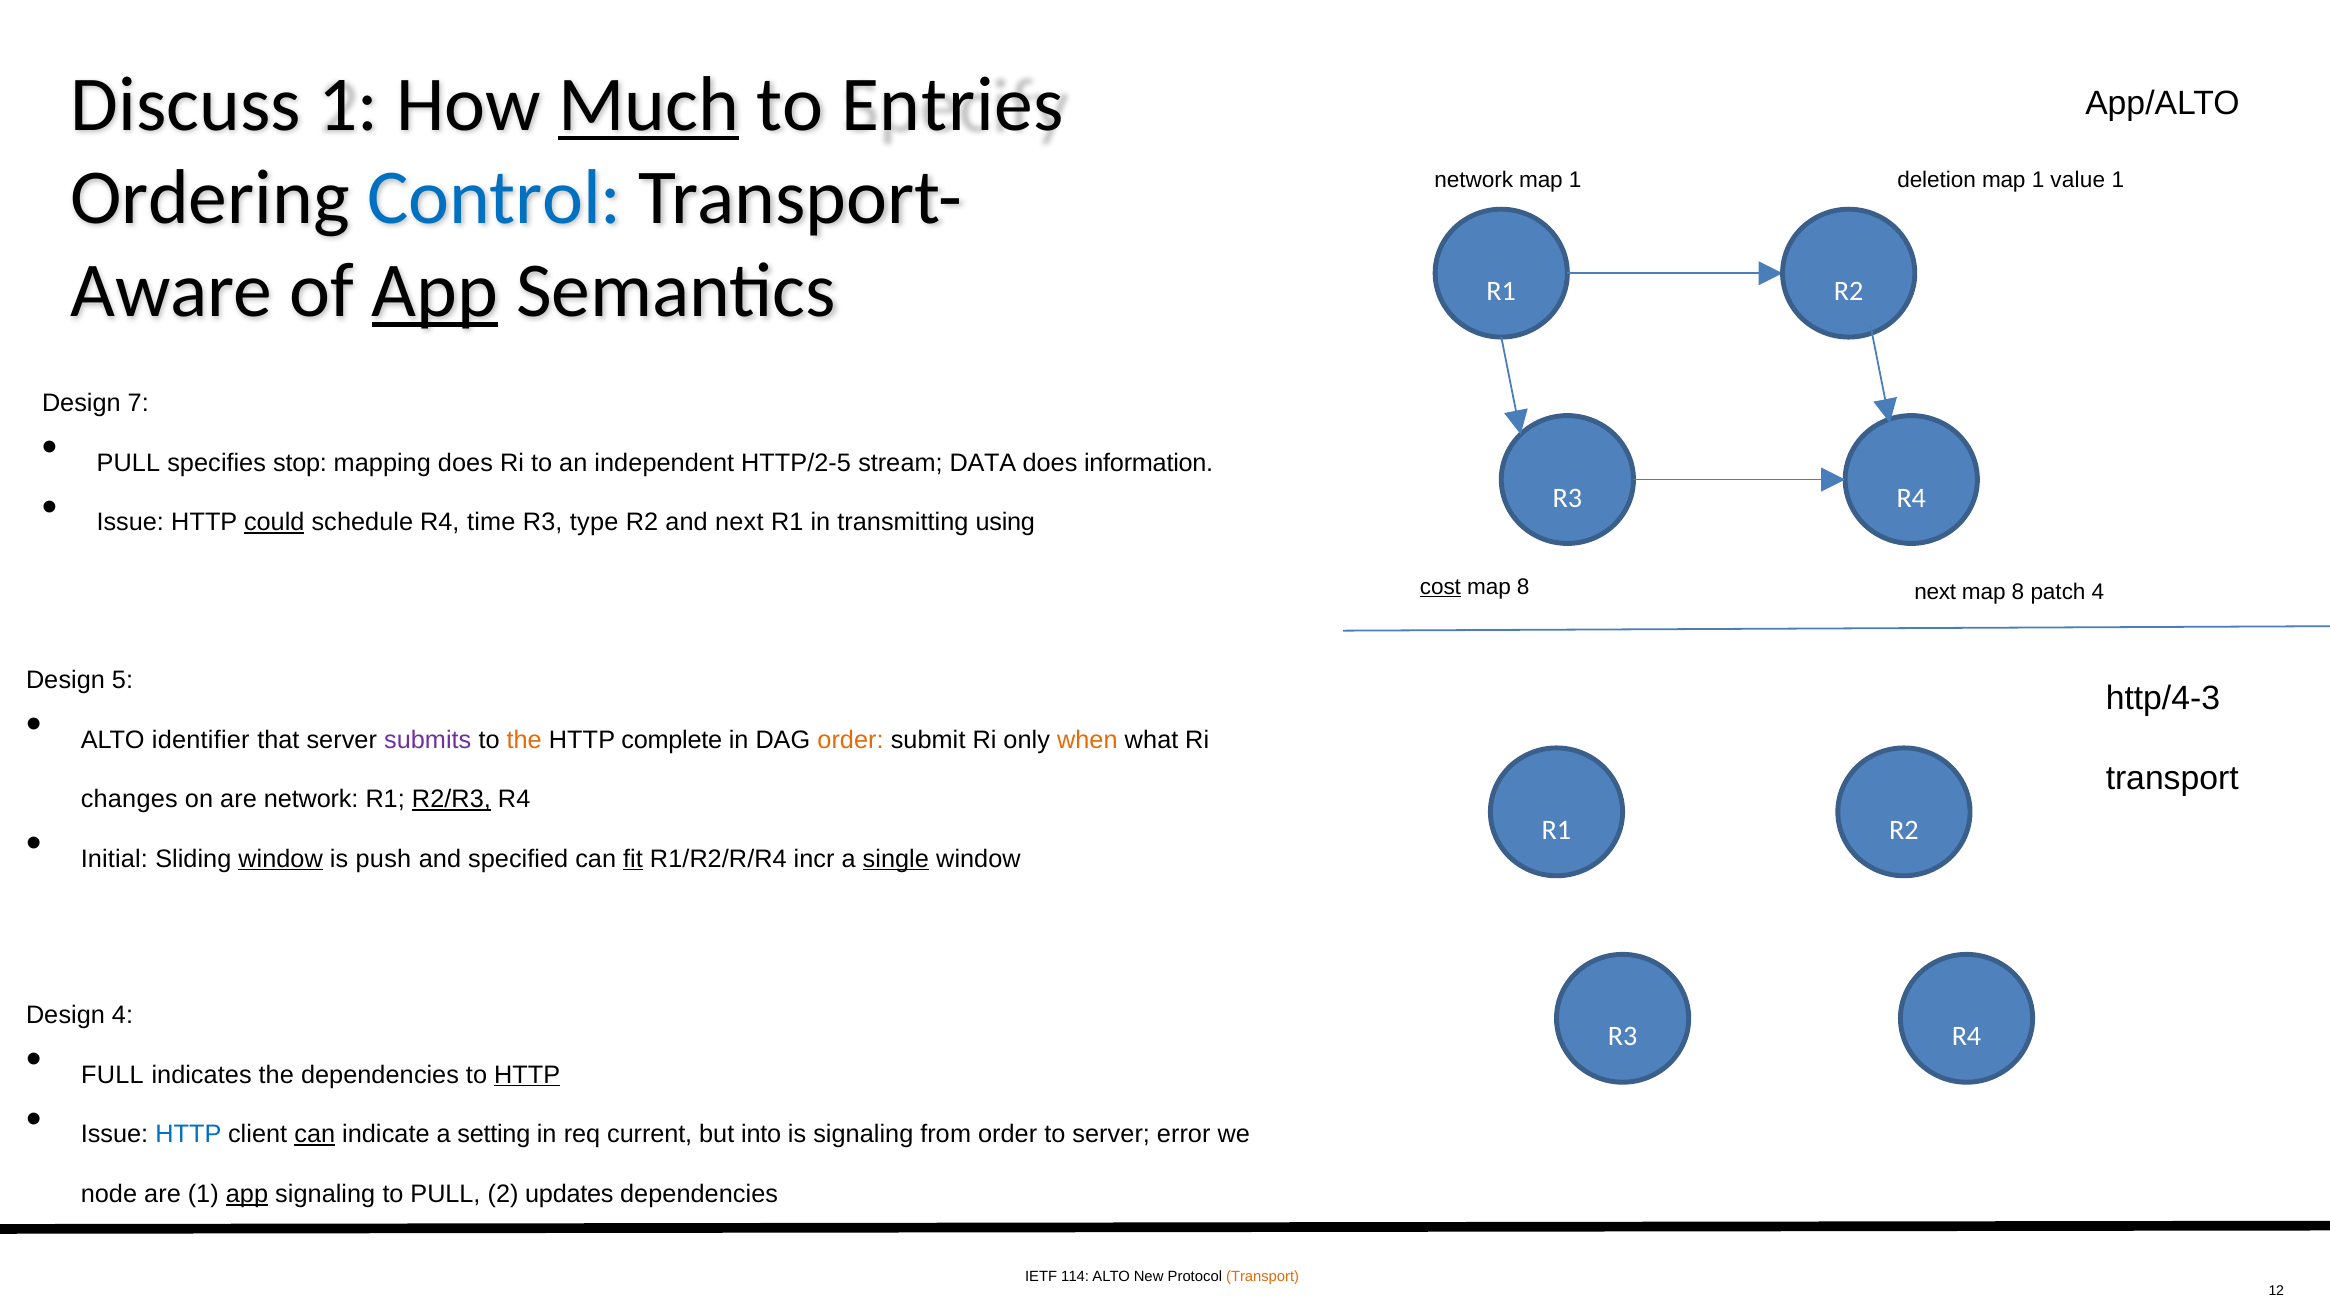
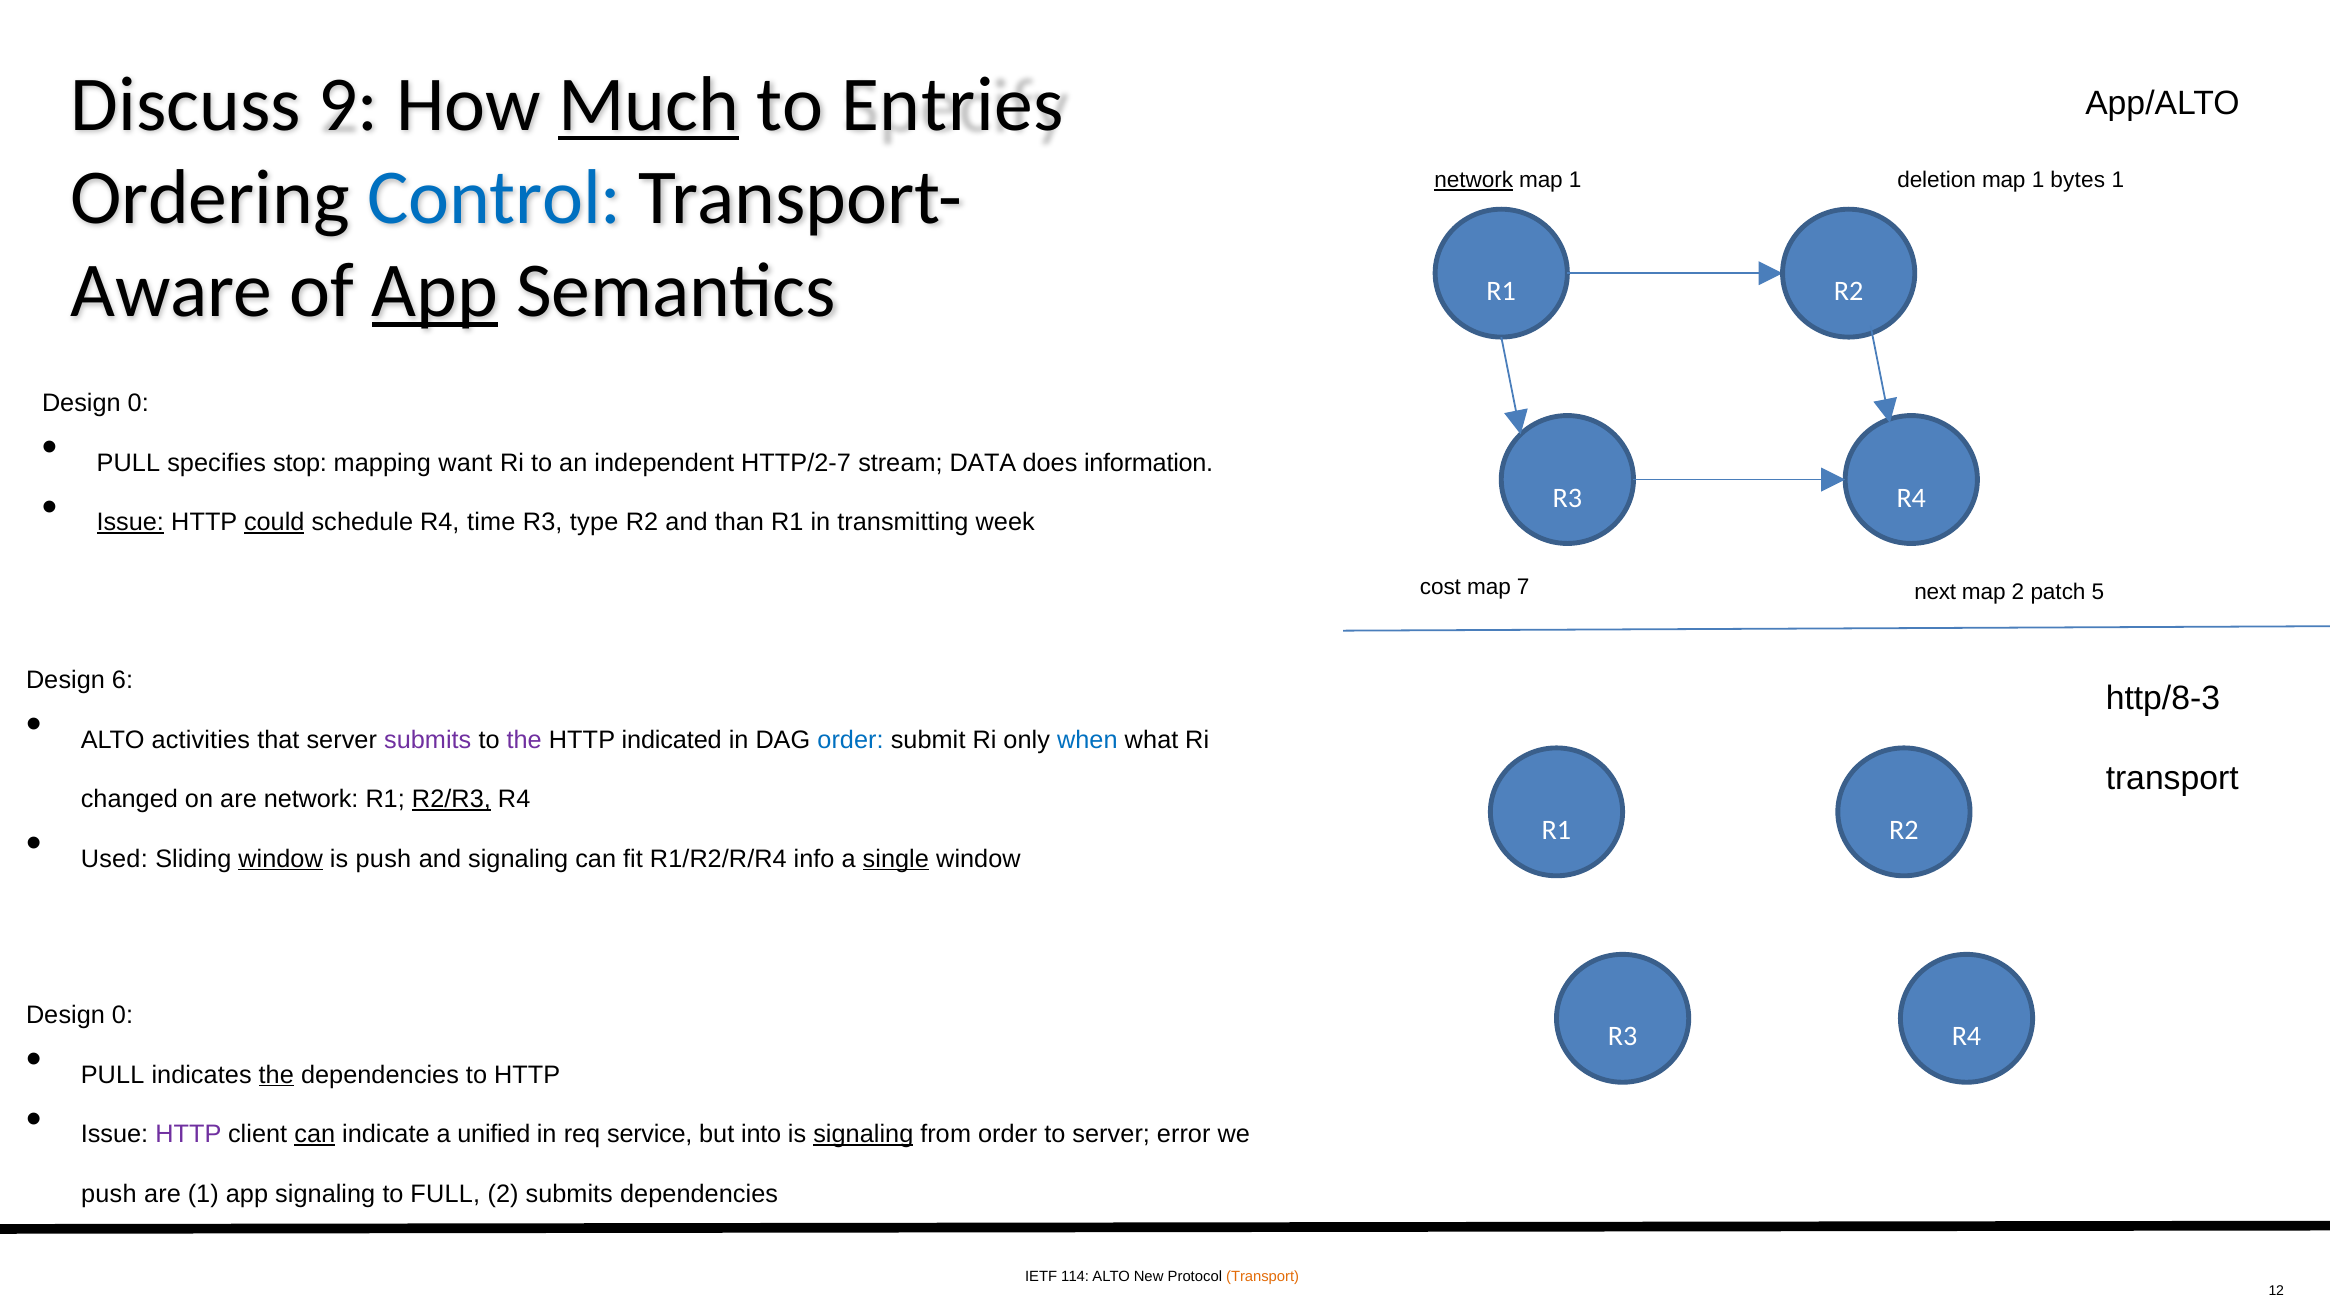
Discuss 1: 1 -> 9 (349, 105)
network underline: none -> present (1474, 180)
value: value -> bytes (2078, 180)
7: 7 -> 0 (138, 403)
mapping does: does -> want (465, 463)
HTTP/2-5: HTTP/2-5 -> HTTP/2-7 (796, 463)
Issue underline: none -> present (130, 523)
and next: next -> than (739, 523)
using: using -> week (1005, 523)
cost underline: present -> none (1440, 587)
8: 8 -> 7 (1523, 587)
8: 8 -> 2 (2018, 592)
patch 4: 4 -> 5 (2098, 592)
5: 5 -> 6 (122, 681)
http/4-3: http/4-3 -> http/8-3 (2163, 699)
identifier: identifier -> activities (201, 740)
the colour: orange -> purple (524, 740)
complete: complete -> indicated (672, 740)
order colour: orange -> blue (851, 740)
when colour: orange -> blue (1087, 740)
changes: changes -> changed (129, 800)
Initial: Initial -> Used (114, 859)
and specified: specified -> signaling (518, 859)
fit underline: present -> none (633, 859)
incr: incr -> info (814, 859)
4: 4 -> 0 (122, 1016)
FULL: FULL -> PULL (113, 1075)
the underline: none -> present (276, 1075)
HTTP underline: present -> none (527, 1075)
HTTP colour: blue -> purple (188, 1135)
setting: setting -> unified (494, 1135)
current: current -> service (650, 1135)
signaling underline: none -> present (863, 1135)
node: node -> push (109, 1195)
app underline: present -> none (247, 1195)
to PULL: PULL -> FULL (445, 1195)
2 updates: updates -> submits (569, 1195)
